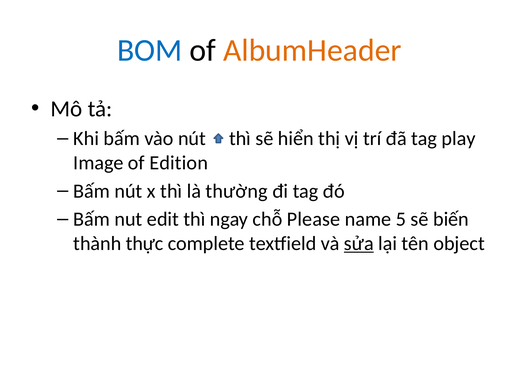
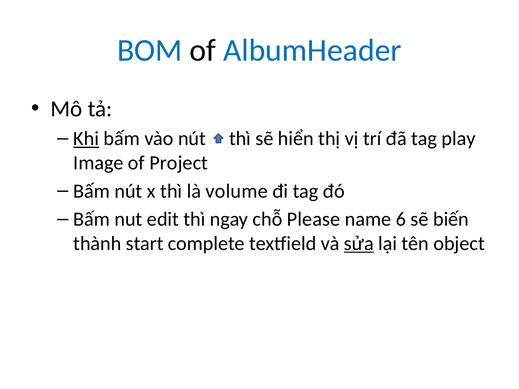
AlbumHeader colour: orange -> blue (312, 50)
Khi underline: none -> present (86, 139)
Edition: Edition -> Project (179, 163)
thường: thường -> volume (237, 191)
5: 5 -> 6 (401, 219)
thực: thực -> start (145, 244)
